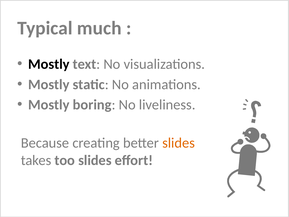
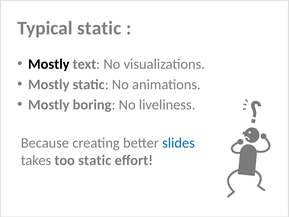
Typical much: much -> static (99, 28)
slides colour: orange -> blue (179, 143)
too slides: slides -> static (95, 160)
